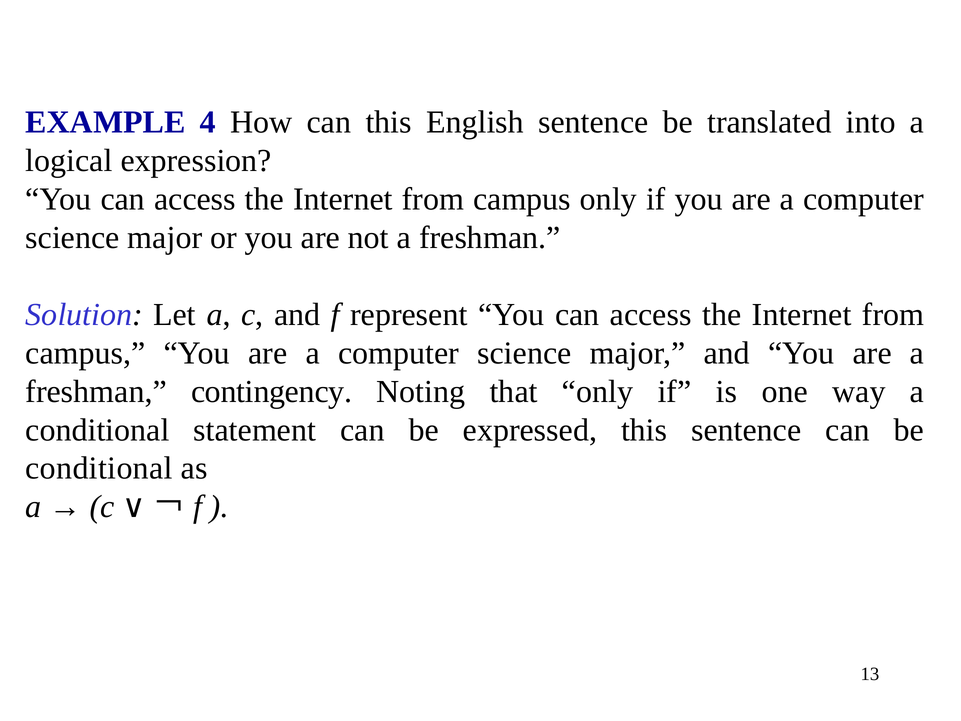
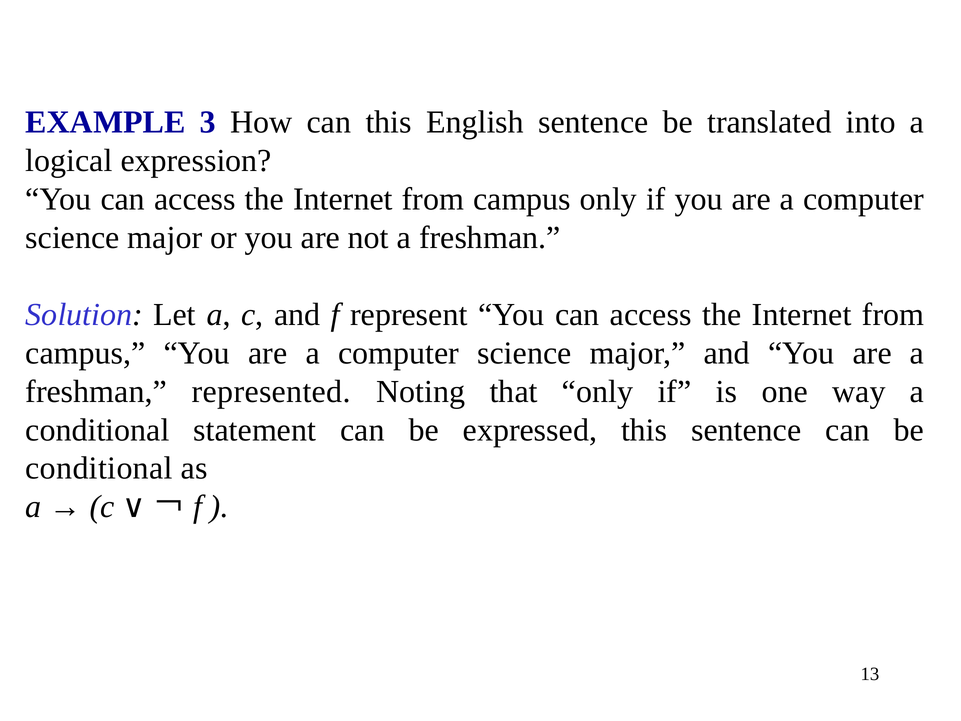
4: 4 -> 3 (208, 122)
contingency: contingency -> represented (271, 391)
